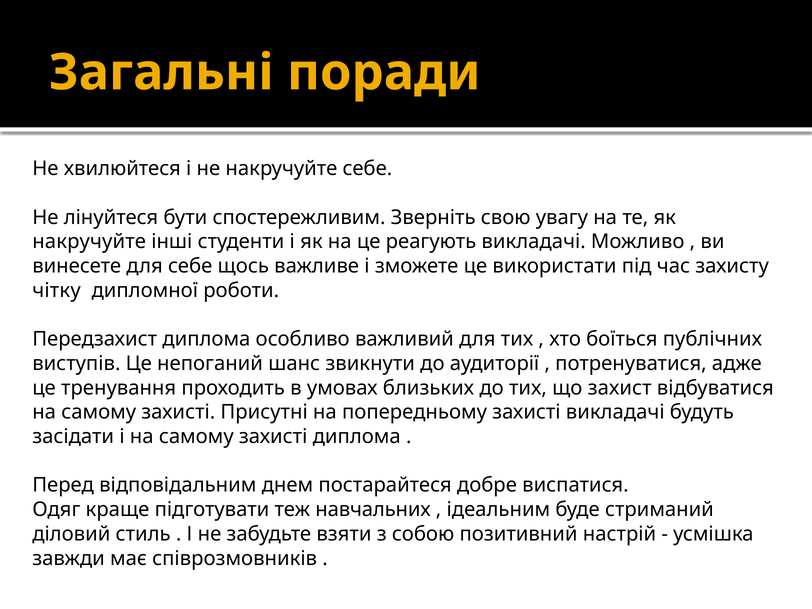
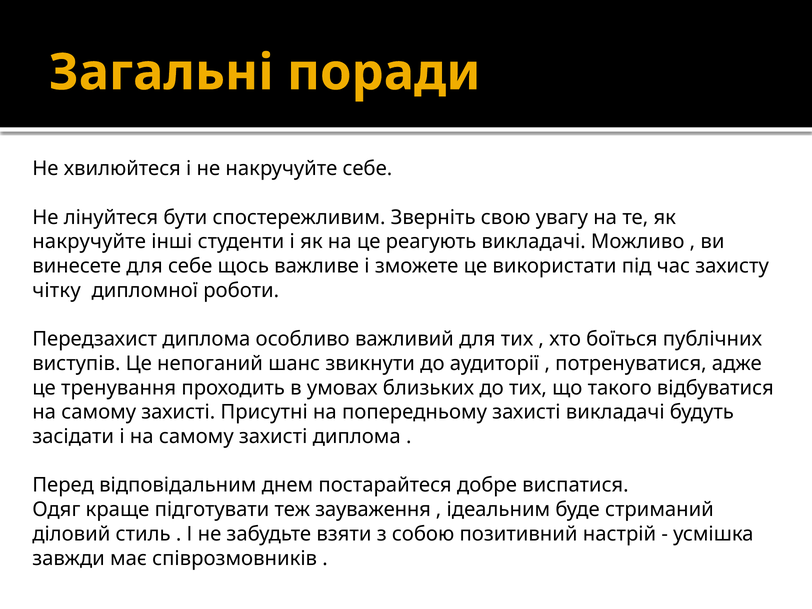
захист: захист -> такого (620, 388)
навчальних: навчальних -> зауваження (373, 510)
